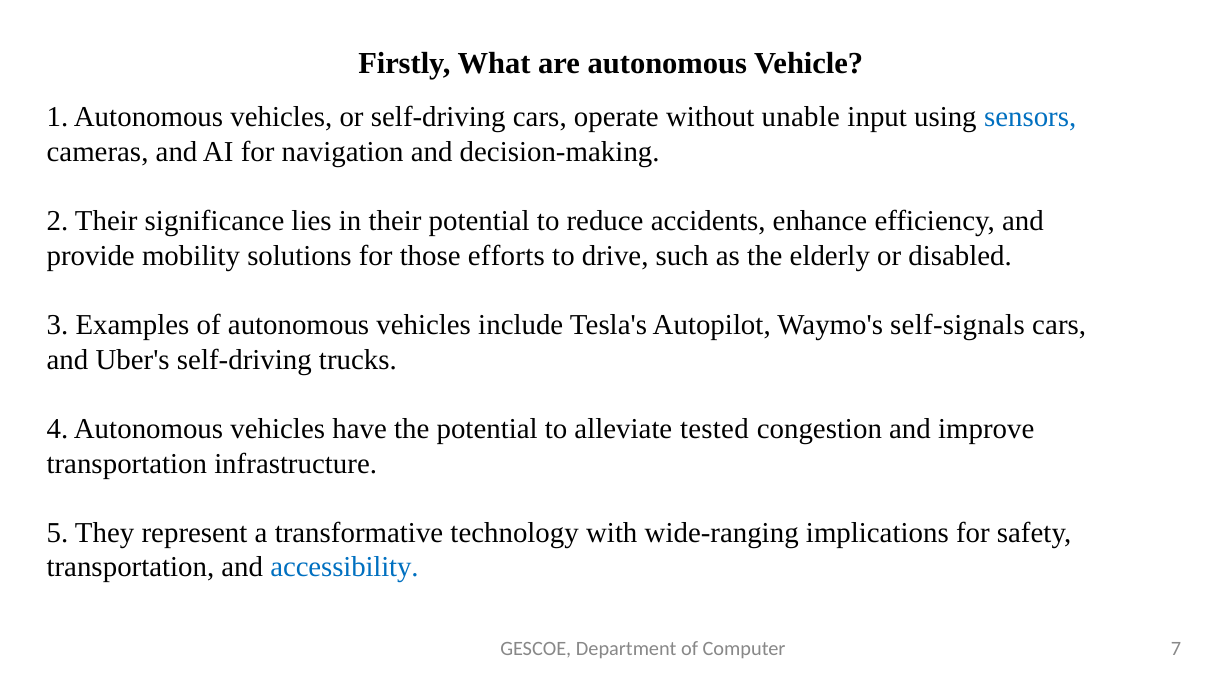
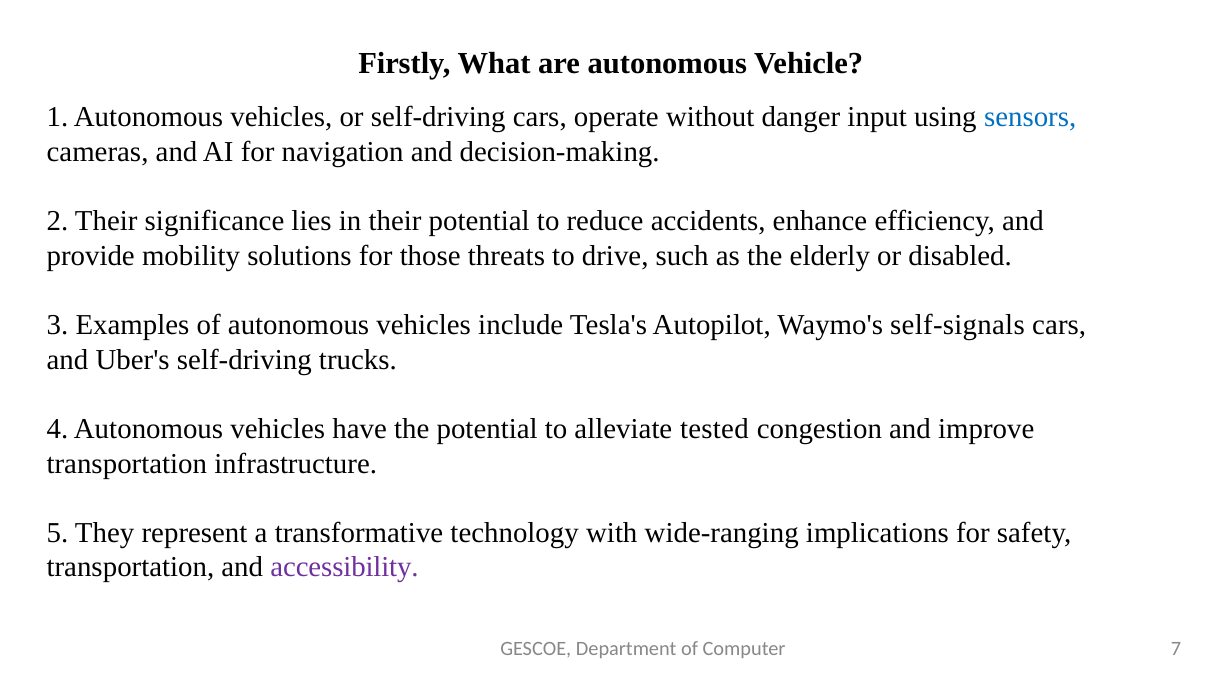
unable: unable -> danger (801, 117)
efforts: efforts -> threats (506, 256)
accessibility colour: blue -> purple (345, 568)
